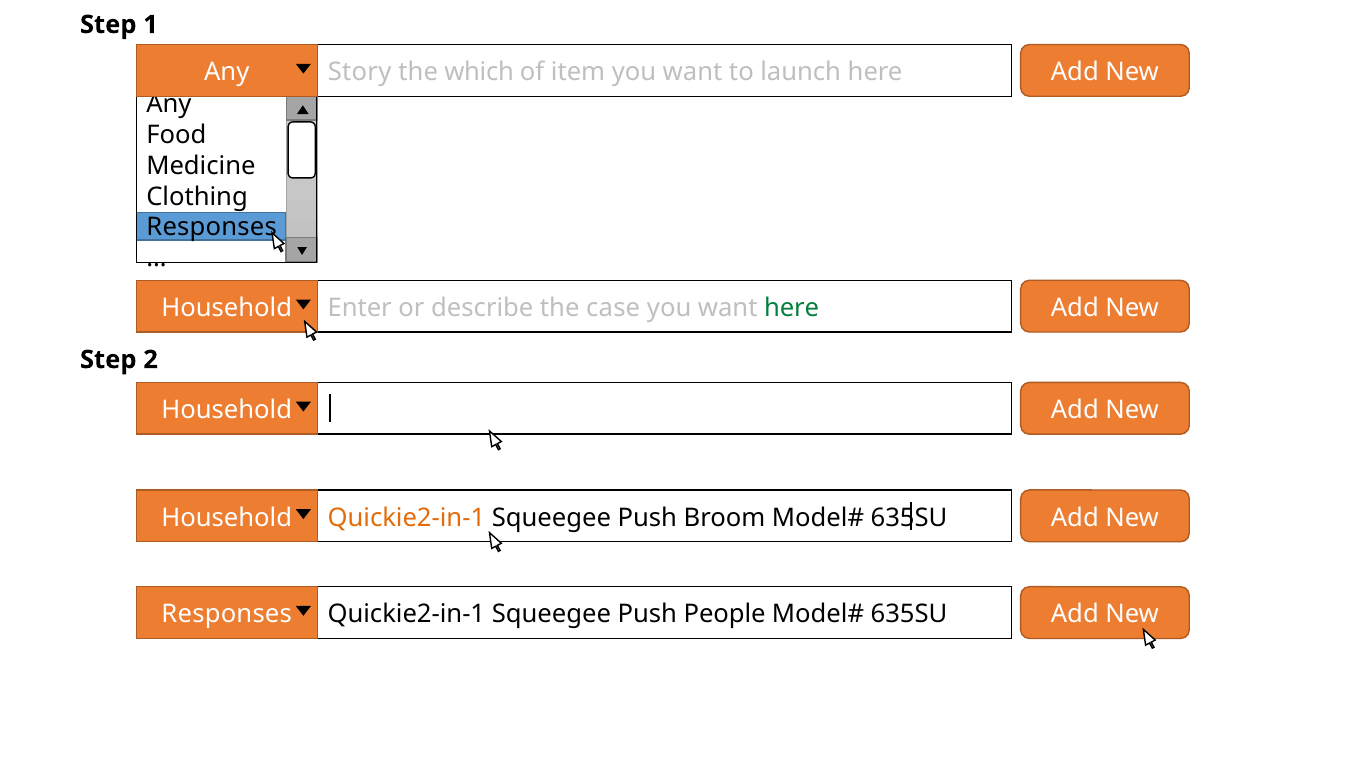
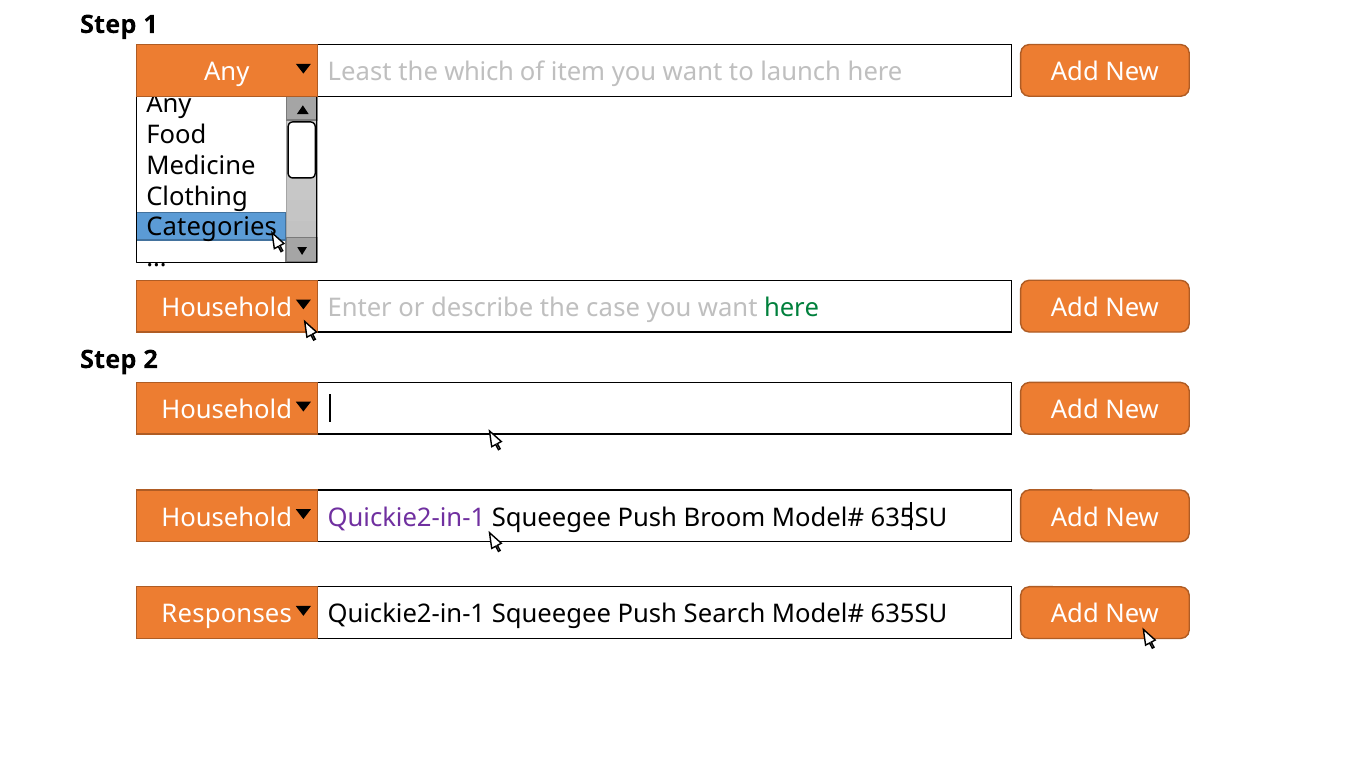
Story: Story -> Least (360, 72)
Responses: Responses -> Categories (212, 227)
Quickie2-in-1 colour: orange -> purple (406, 518)
People: People -> Search (725, 614)
